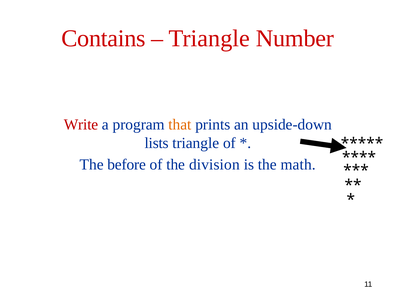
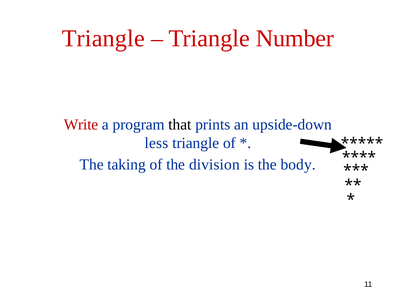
Contains: Contains -> Triangle (103, 38)
that colour: orange -> black (180, 125)
lists: lists -> less (156, 143)
before: before -> taking (127, 165)
math: math -> body (298, 165)
